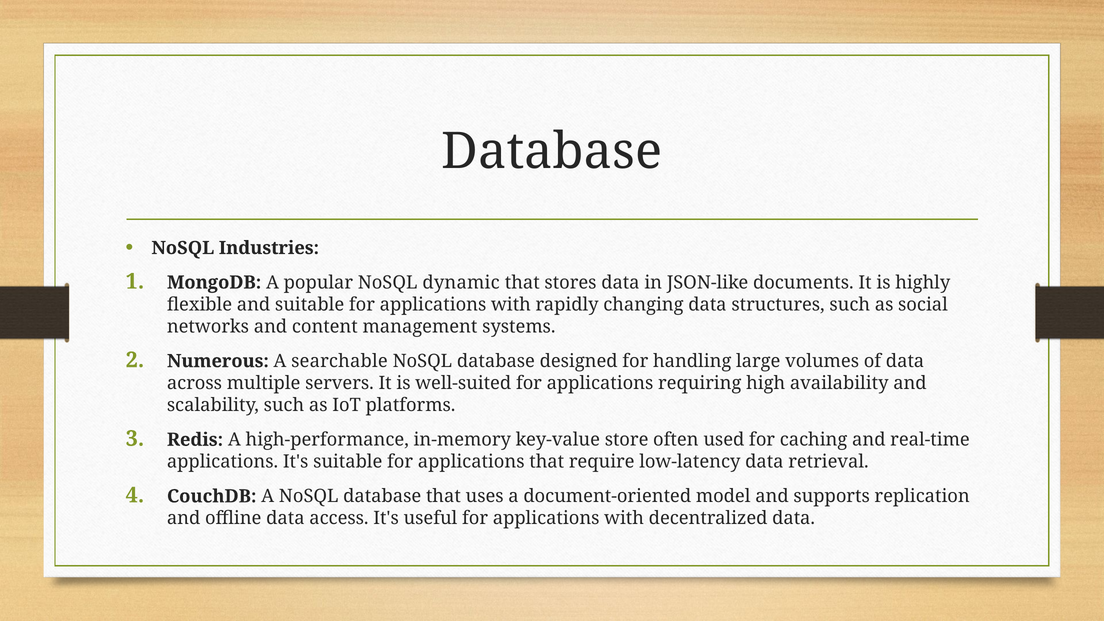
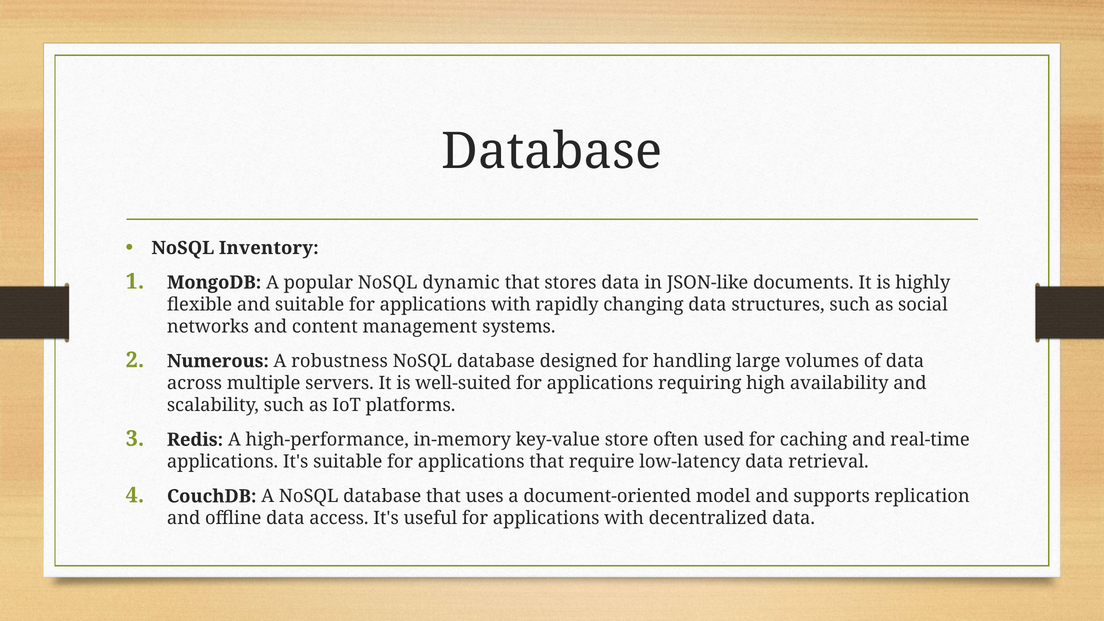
Industries: Industries -> Inventory (269, 248)
searchable: searchable -> robustness (339, 361)
